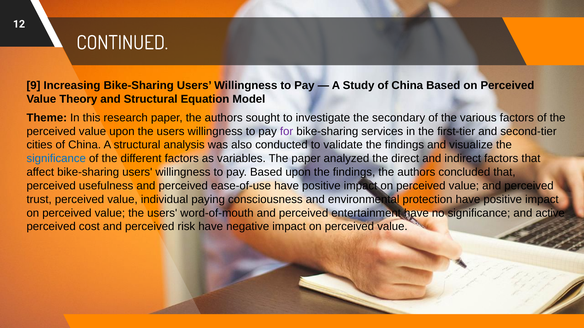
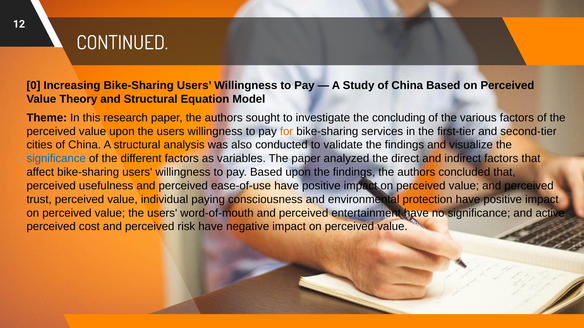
9: 9 -> 0 (33, 86)
secondary: secondary -> concluding (399, 118)
for colour: purple -> orange (287, 131)
